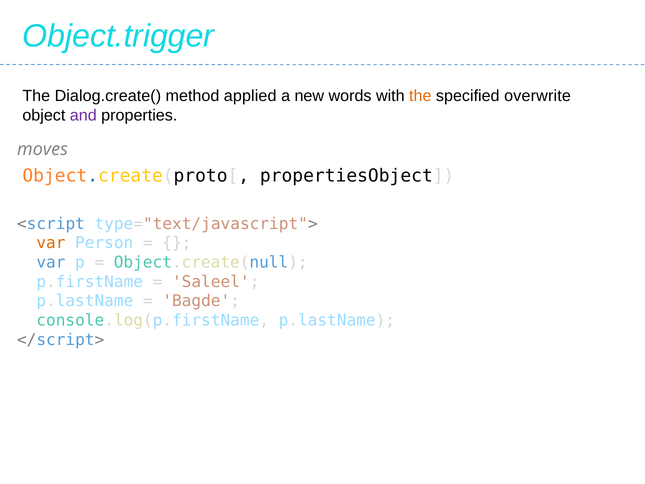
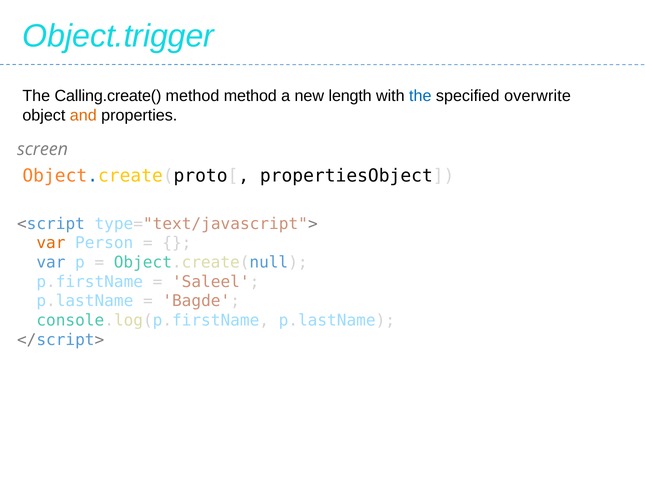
Dialog.create(: Dialog.create( -> Calling.create( (108, 96)
method applied: applied -> method (250, 96)
words: words -> length (350, 96)
the colour: orange -> blue (420, 96)
and colour: purple -> orange (83, 115)
moves: moves -> screen (43, 149)
